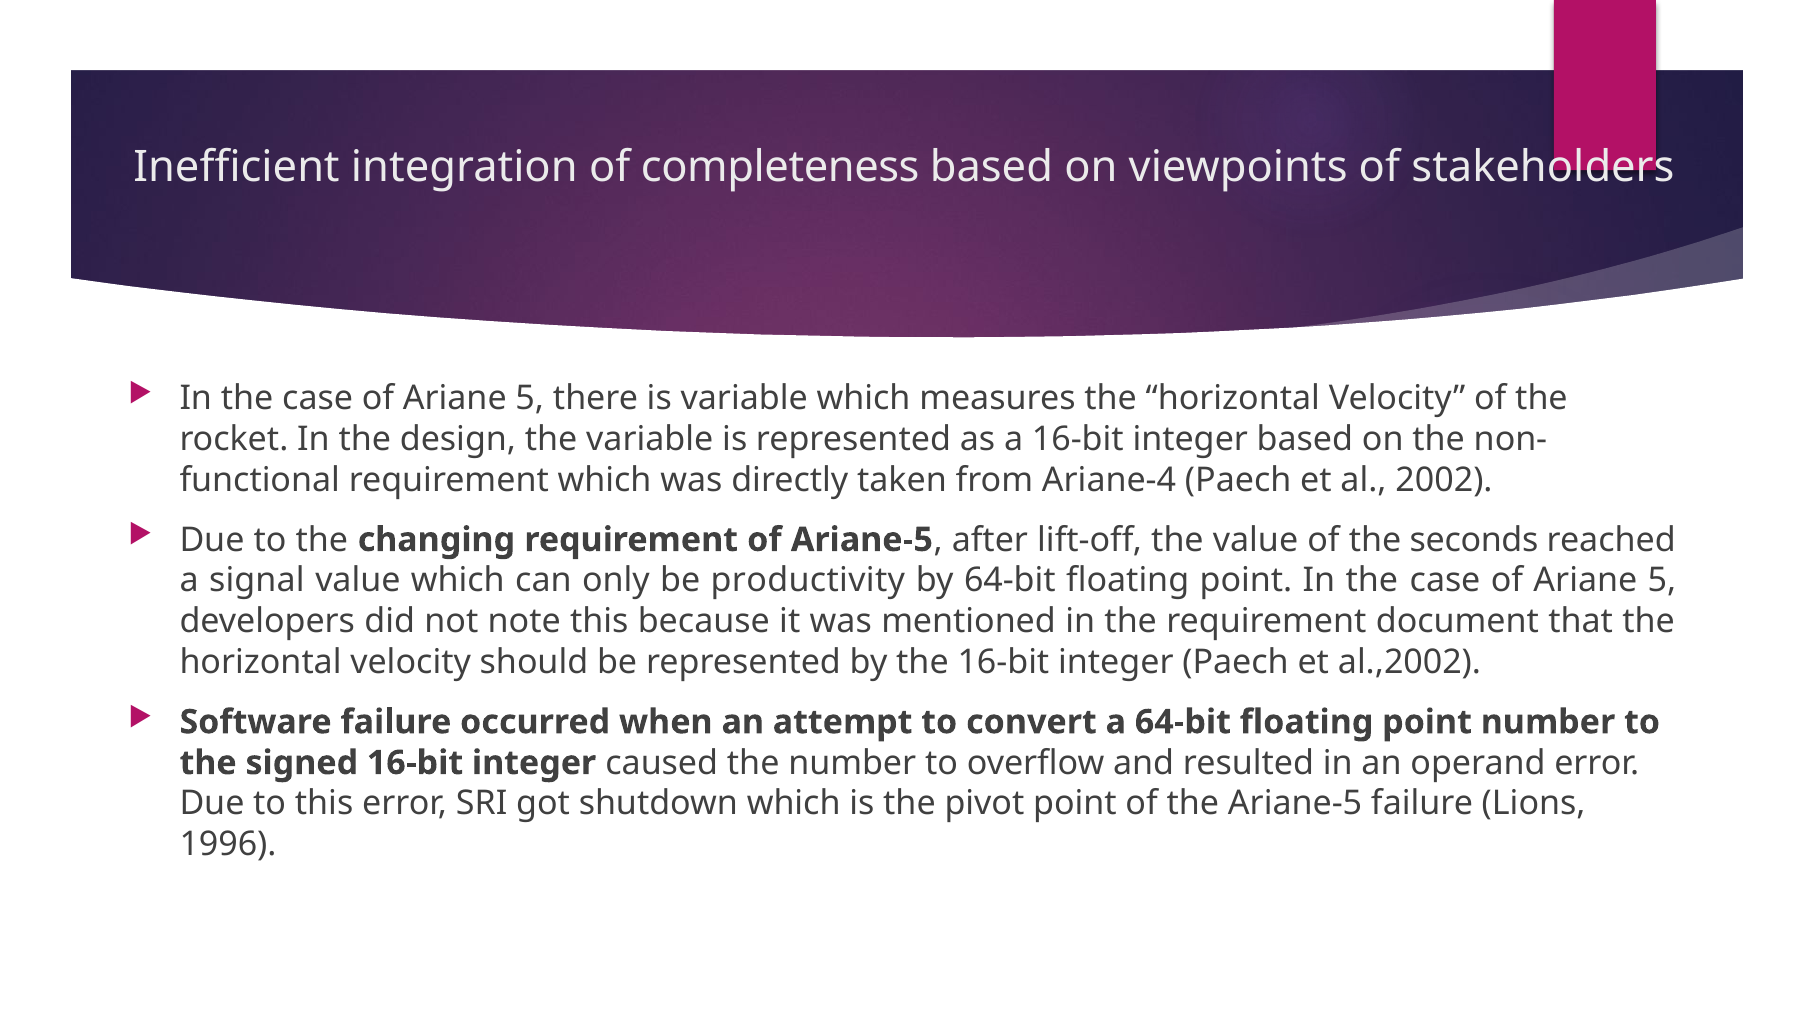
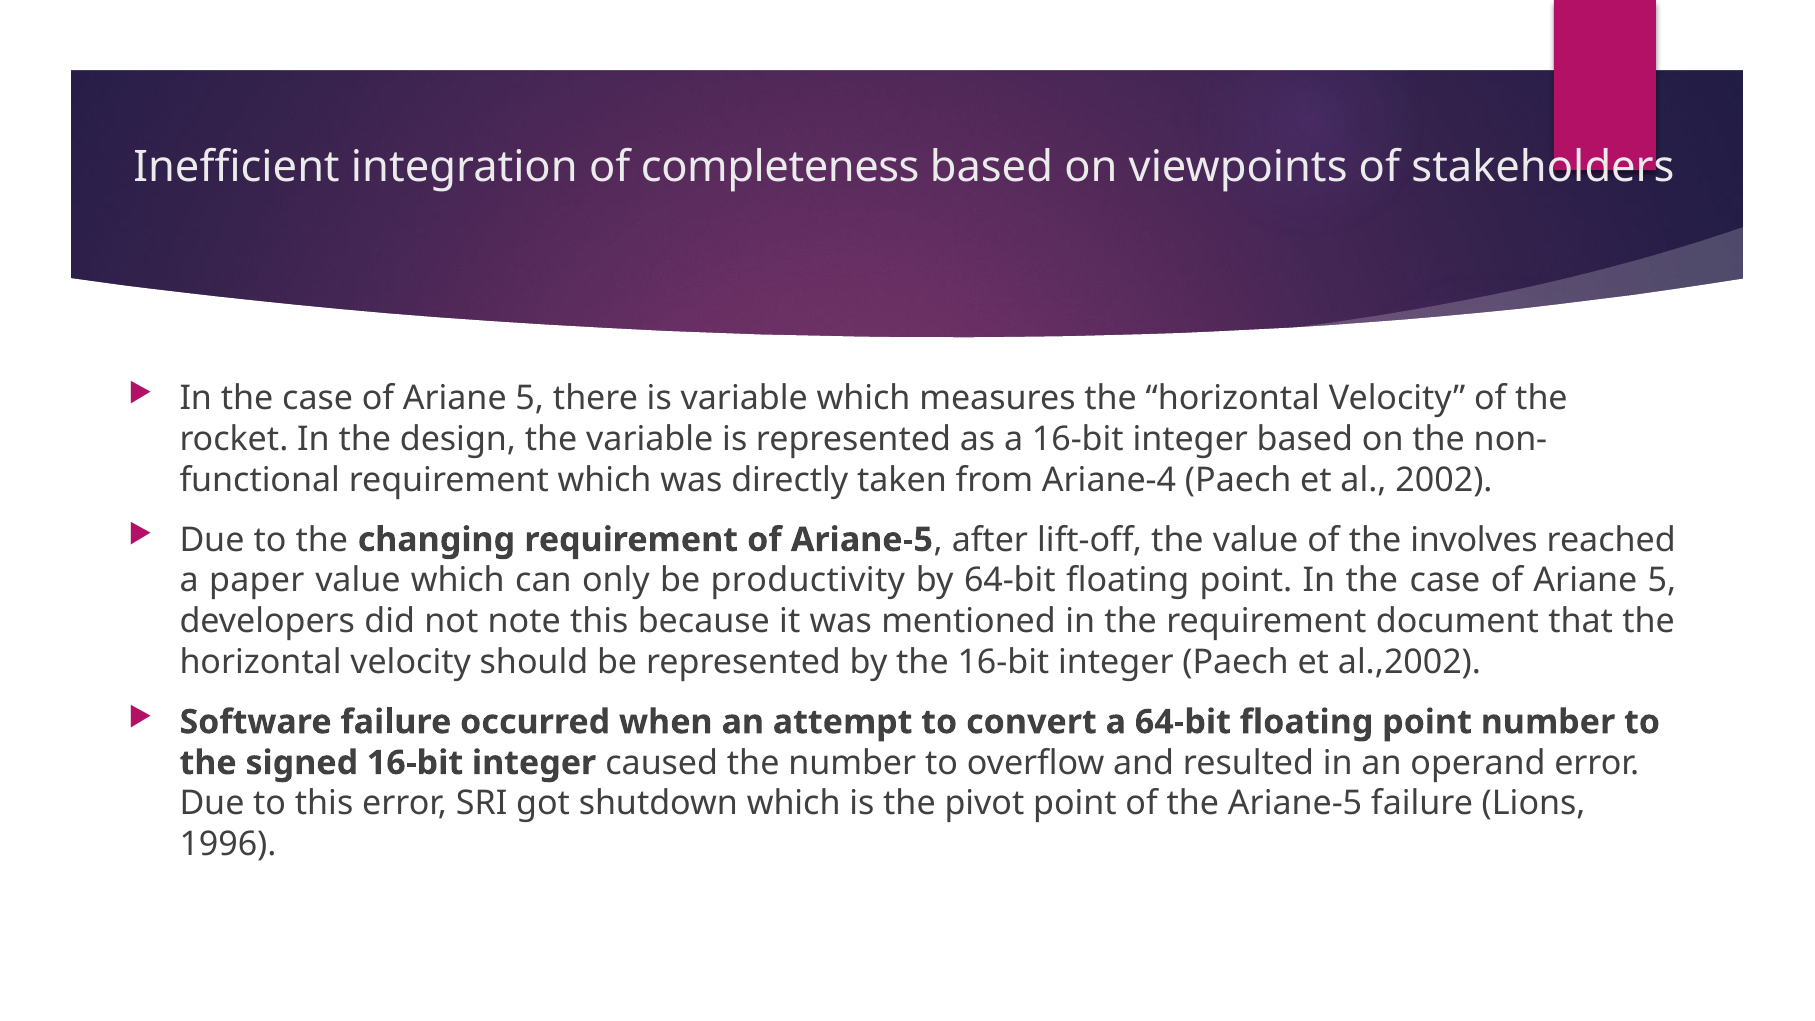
seconds: seconds -> involves (1474, 540)
signal: signal -> paper (257, 581)
